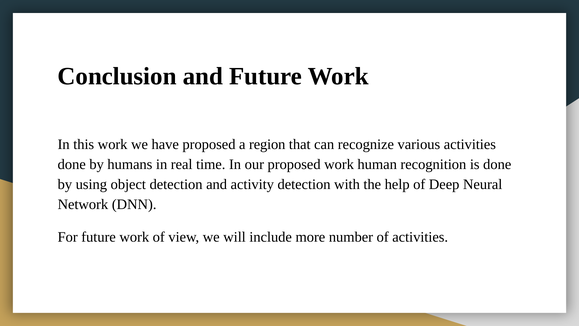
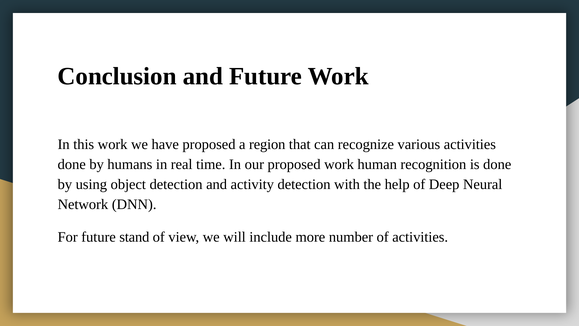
For future work: work -> stand (134, 237)
